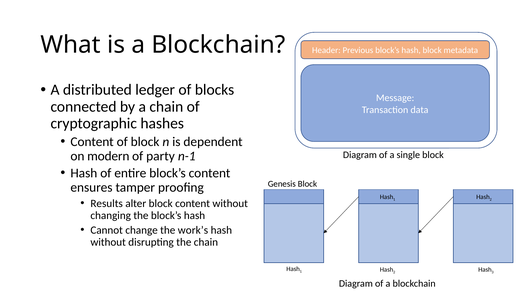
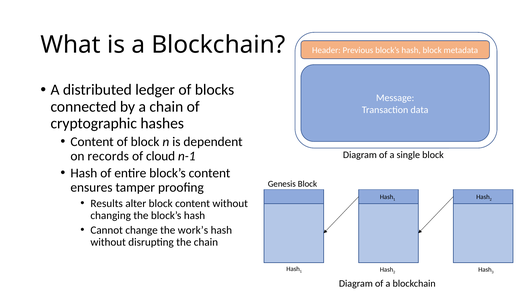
modern: modern -> records (108, 156)
party: party -> cloud (161, 156)
